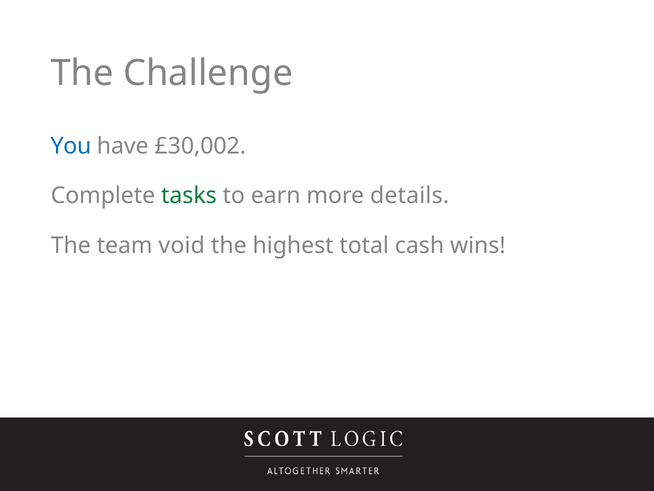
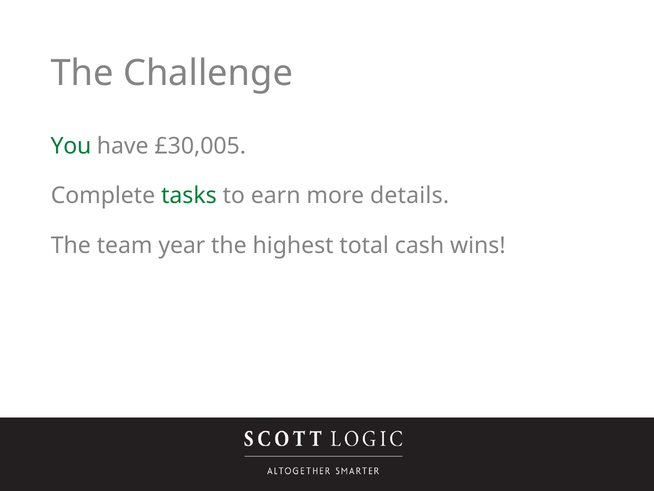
You colour: blue -> green (71, 146)
£30,002: £30,002 -> £30,005 (200, 146)
void: void -> year (182, 245)
